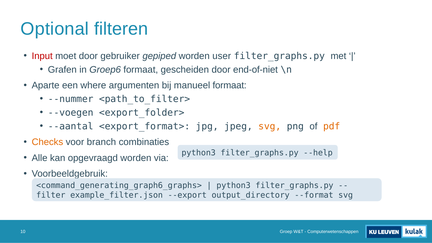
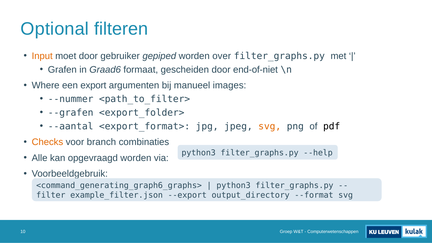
Input colour: red -> orange (42, 56)
user: user -> over (222, 56)
Groep6: Groep6 -> Graad6 (105, 70)
Aparte: Aparte -> Where (46, 86)
where: where -> export (93, 86)
manueel formaat: formaat -> images (230, 86)
--voegen: --voegen -> --grafen (71, 113)
pdf colour: orange -> black (332, 126)
